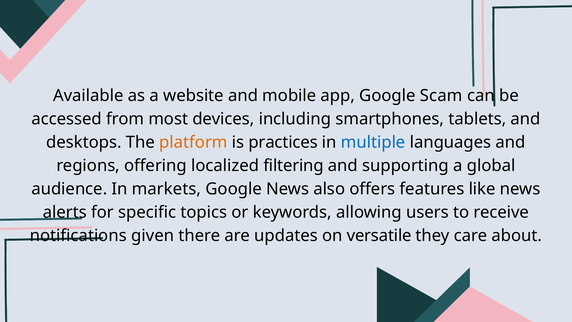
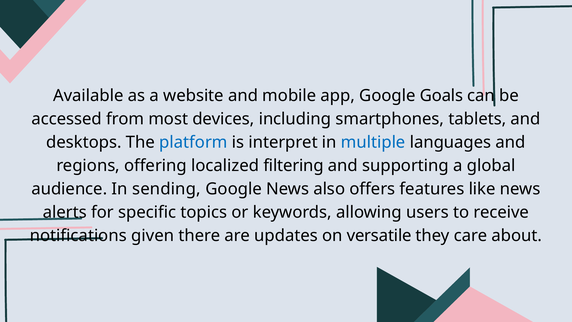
Scam: Scam -> Goals (441, 95)
platform colour: orange -> blue (193, 142)
practices: practices -> interpret (283, 142)
markets: markets -> sending (166, 189)
